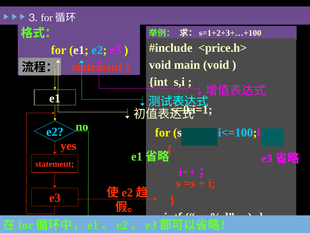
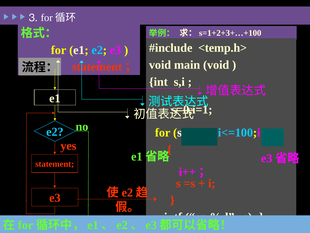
<price.h>: <price.h> -> <temp.h> (223, 48)
